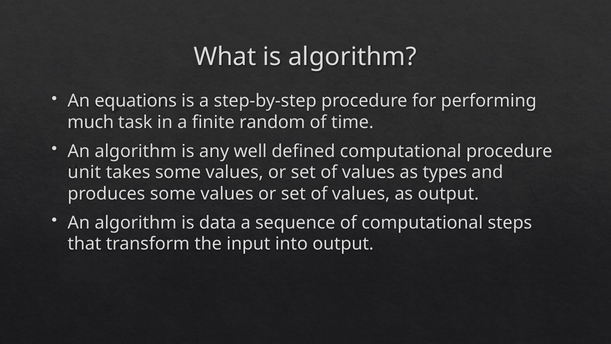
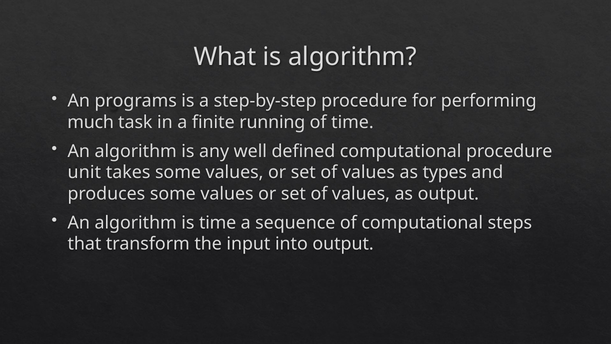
equations: equations -> programs (136, 101)
random: random -> running (272, 122)
is data: data -> time (218, 223)
